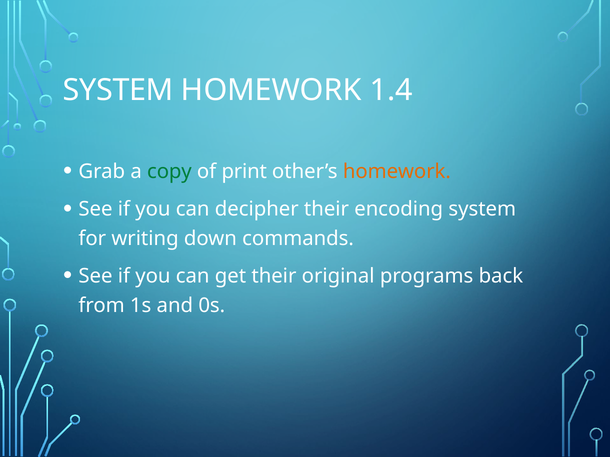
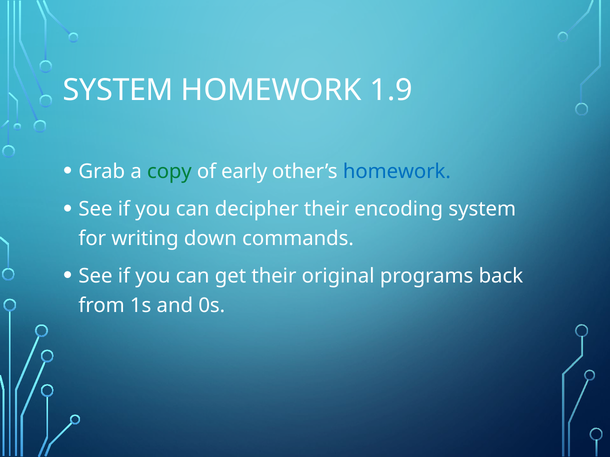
1.4: 1.4 -> 1.9 (391, 90)
print: print -> early (244, 172)
homework colour: orange -> blue (397, 172)
